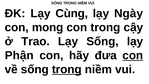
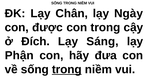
Cùng: Cùng -> Chân (72, 13)
mong: mong -> được (47, 27)
Trao: Trao -> Đích (35, 41)
Lạy Sống: Sống -> Sáng (102, 41)
con underline: present -> none (133, 55)
